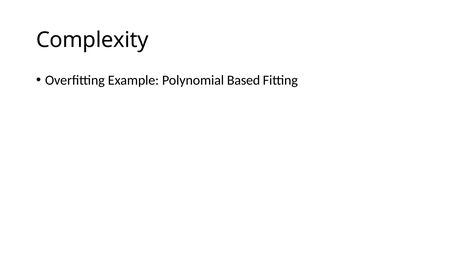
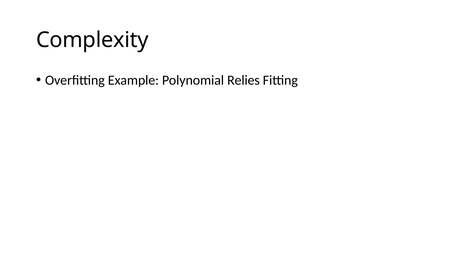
Based: Based -> Relies (244, 80)
